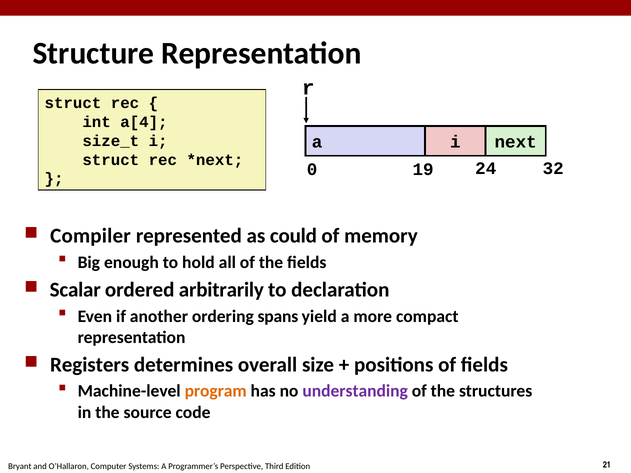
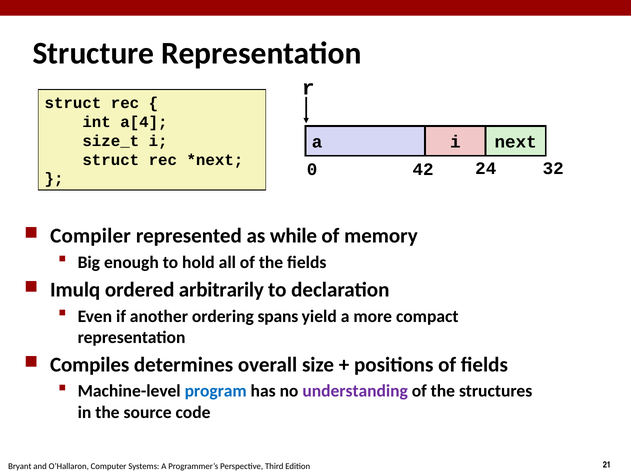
19: 19 -> 42 (423, 169)
could: could -> while (293, 236)
Scalar: Scalar -> Imulq (75, 290)
Registers: Registers -> Compiles (90, 365)
program colour: orange -> blue (216, 391)
